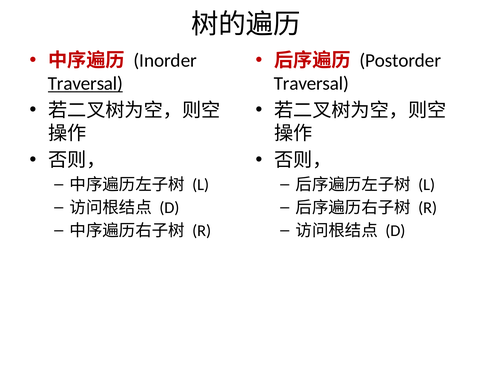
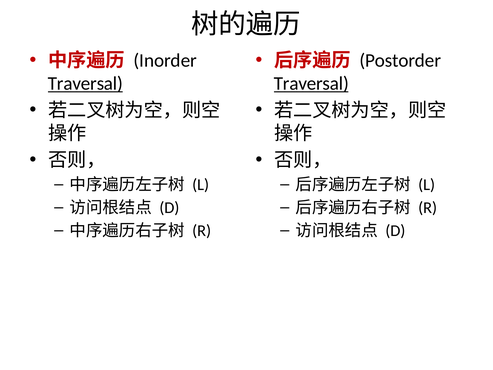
Traversal underline: none -> present (311, 83)
